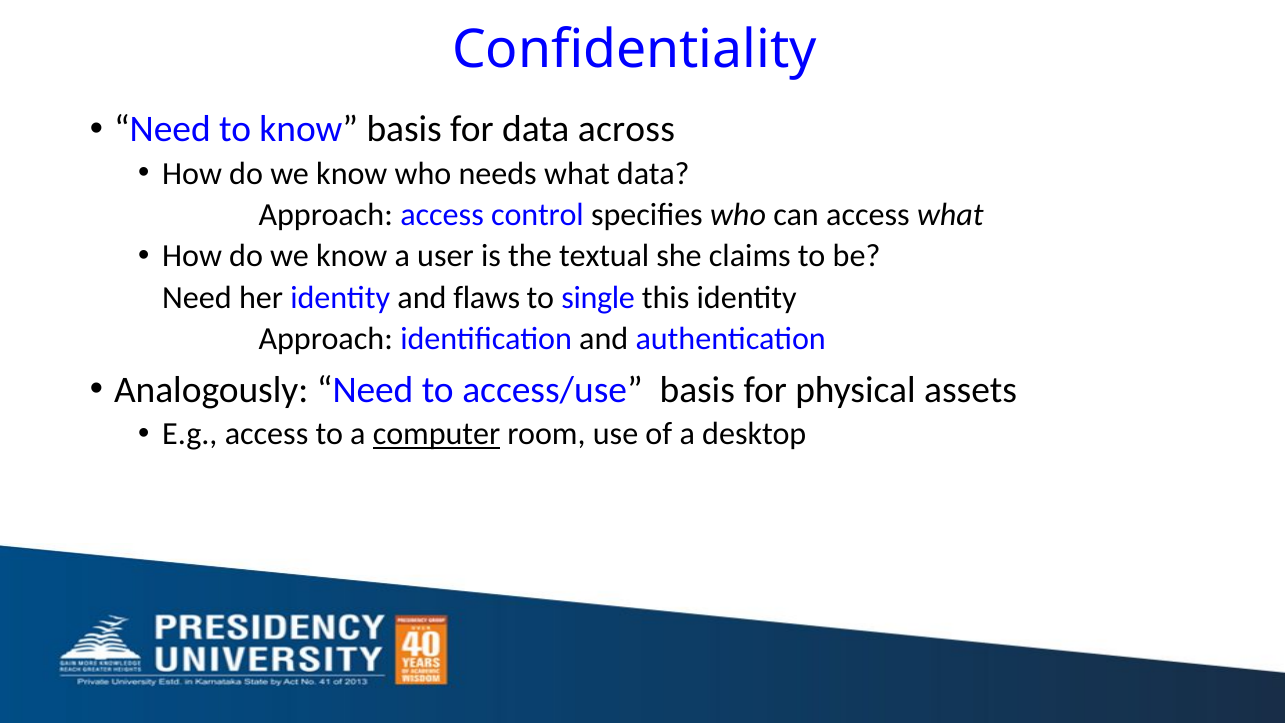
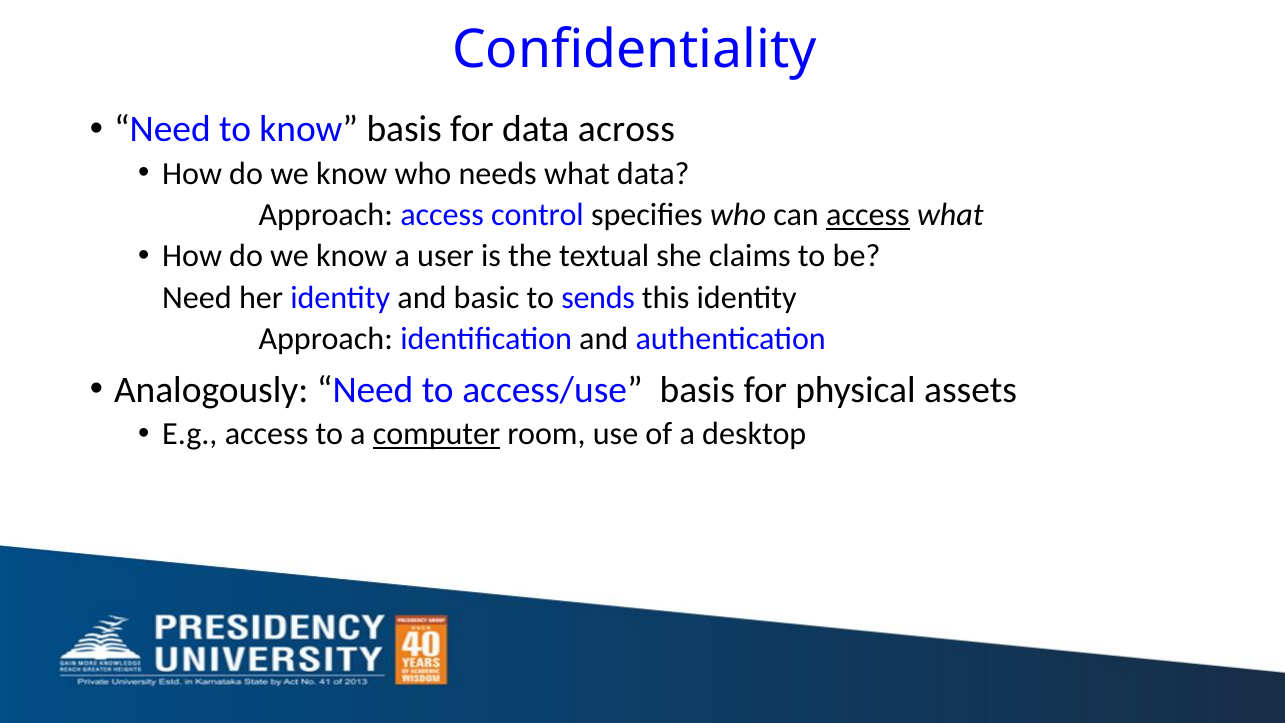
access underline: none -> present (868, 215)
flaws: flaws -> basic (487, 298)
single: single -> sends (598, 298)
